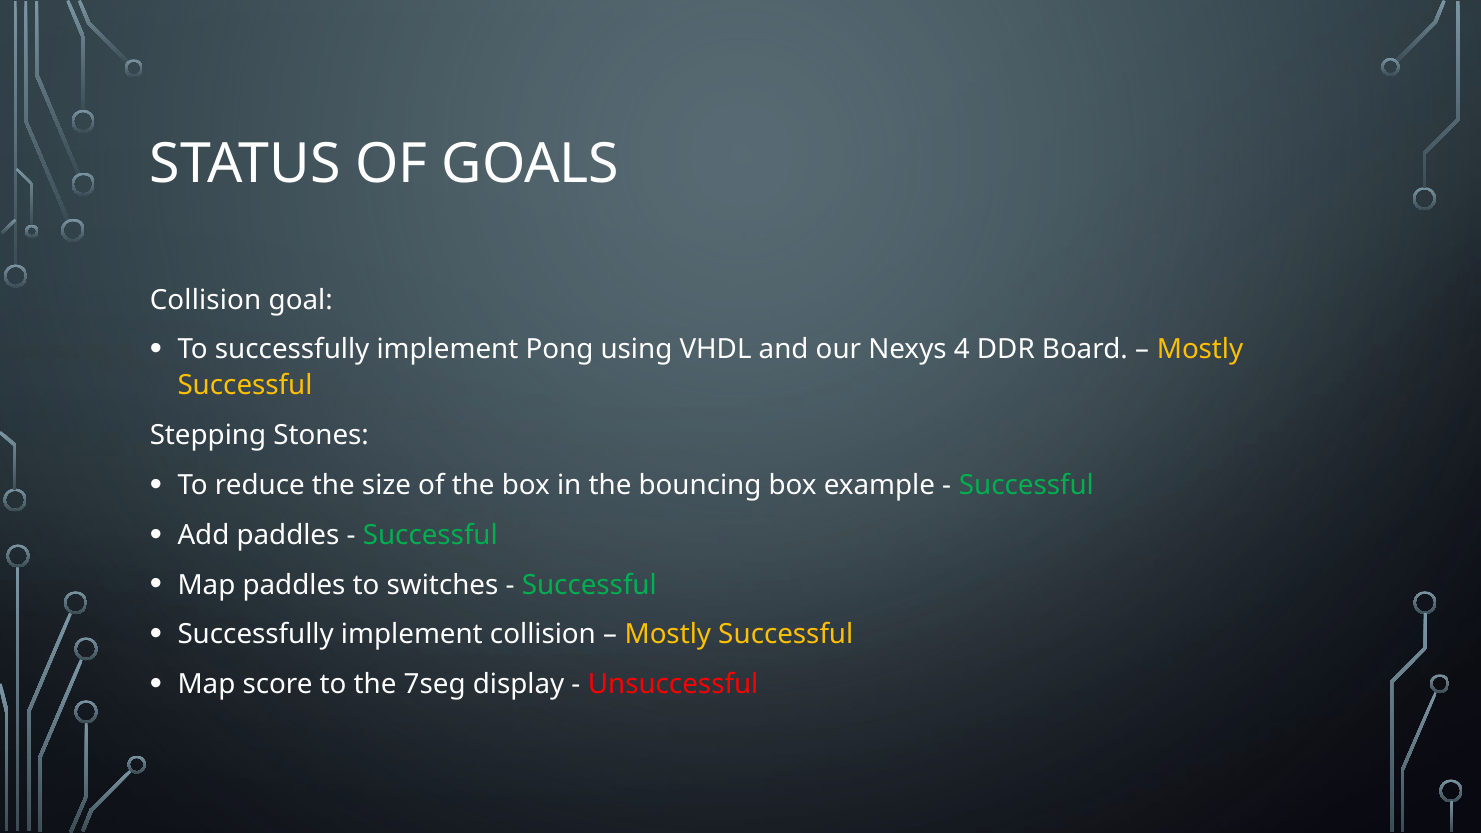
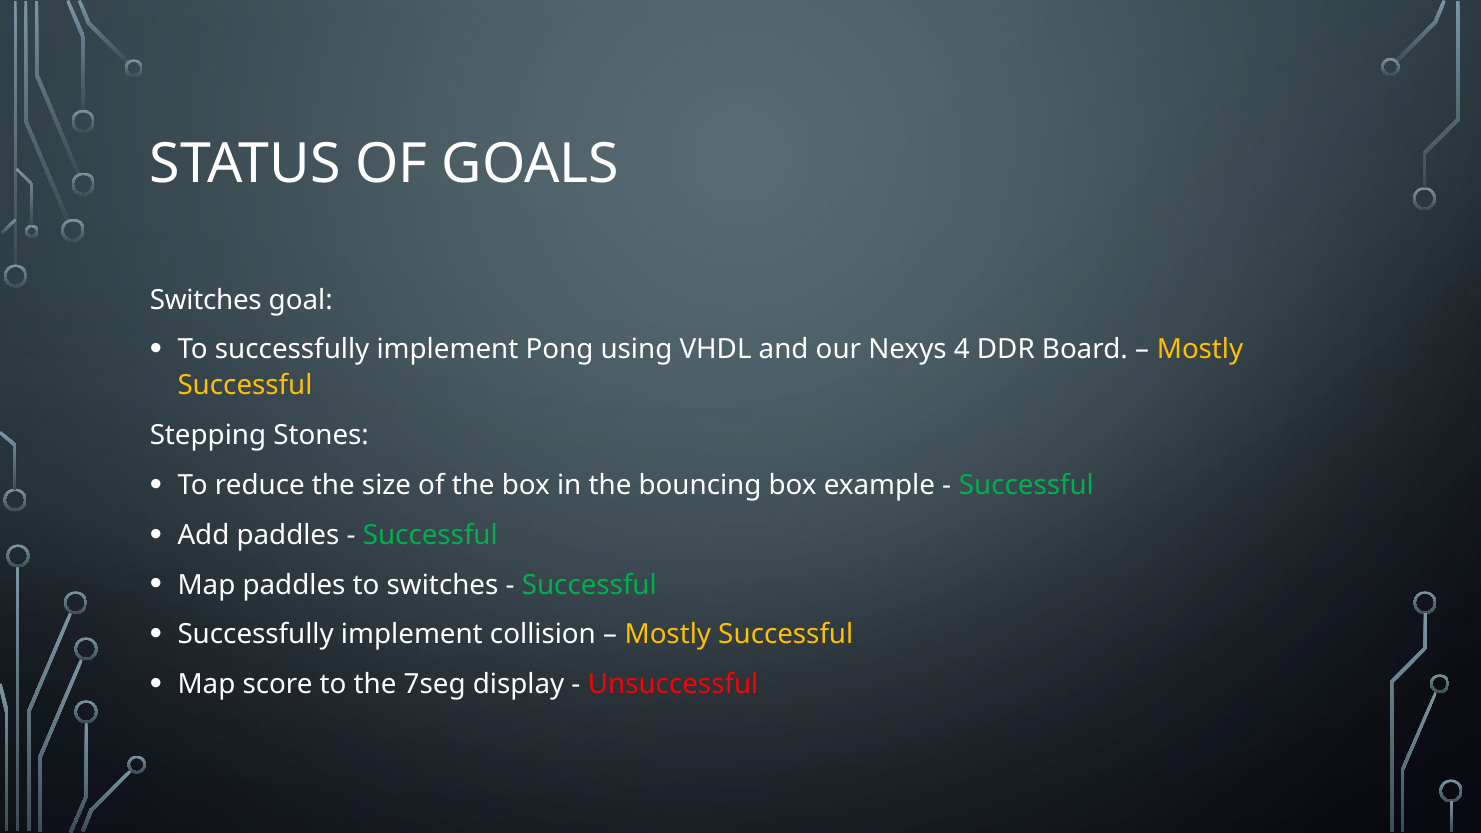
Collision: Collision -> Switches (206, 300)
